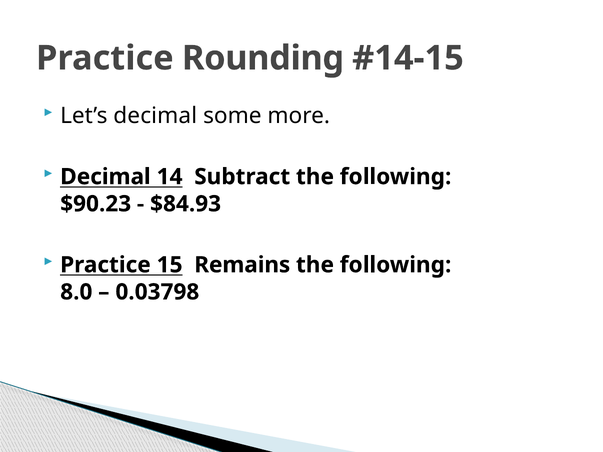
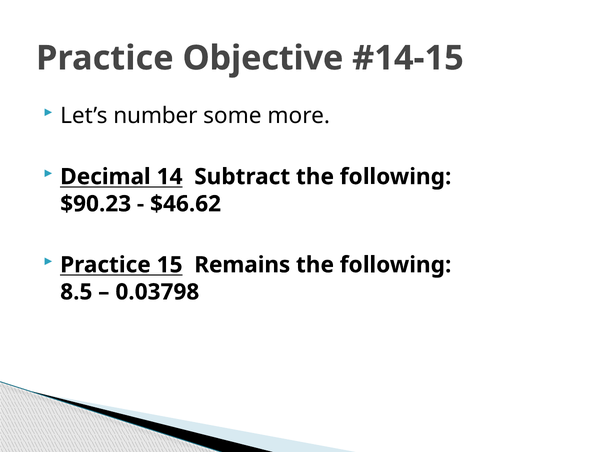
Rounding: Rounding -> Objective (263, 58)
Let’s decimal: decimal -> number (155, 116)
$84.93: $84.93 -> $46.62 (186, 204)
8.0: 8.0 -> 8.5 (76, 292)
